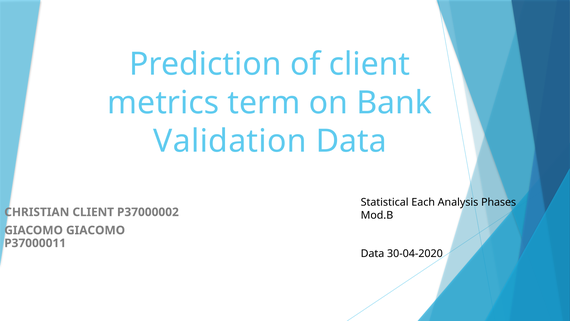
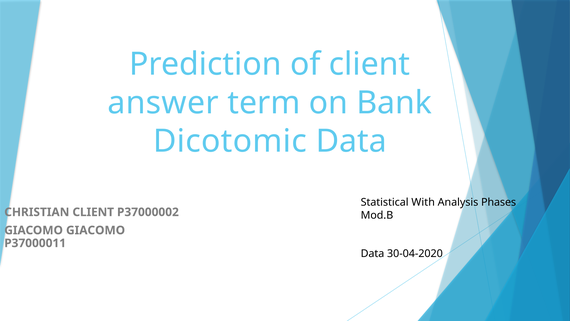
metrics: metrics -> answer (163, 103)
Validation: Validation -> Dicotomic (230, 141)
Each: Each -> With (423, 202)
